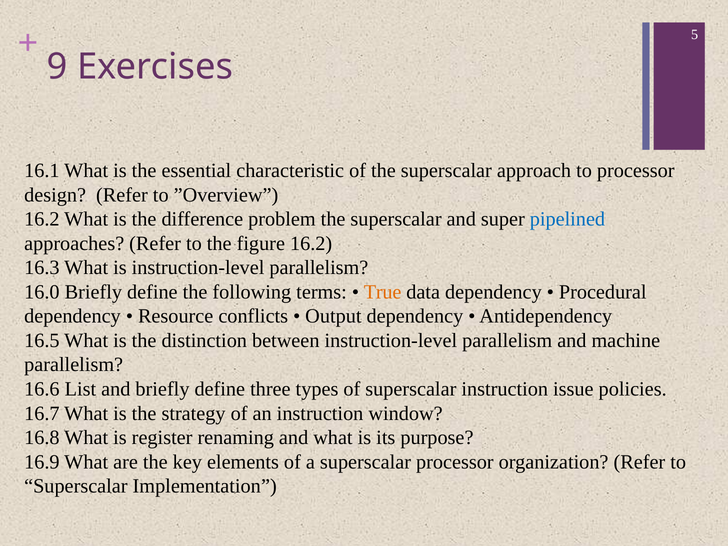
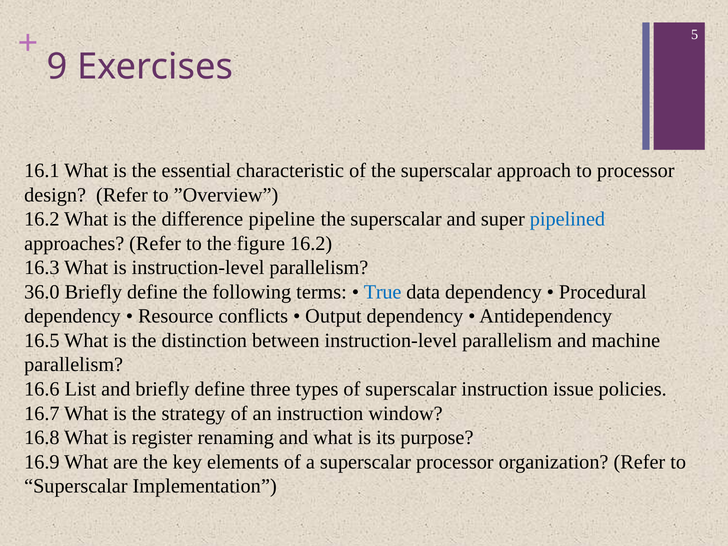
problem: problem -> pipeline (282, 219)
16.0: 16.0 -> 36.0 (42, 292)
True colour: orange -> blue (383, 292)
